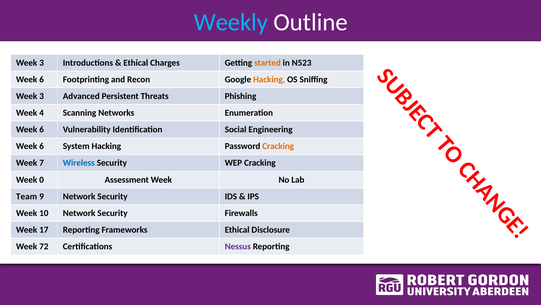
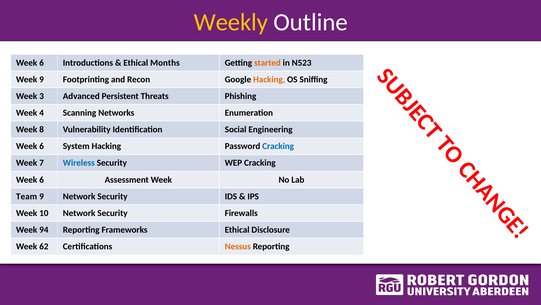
Weekly colour: light blue -> yellow (231, 22)
3: 3 -> 6 (42, 63)
Charges: Charges -> Months (165, 63)
6: 6 -> 9 (42, 79)
6: 6 -> 8 (42, 129)
Cracking colour: orange -> blue (278, 146)
0: 0 -> 6 (42, 179)
17: 17 -> 94 (44, 229)
72: 72 -> 62 (44, 246)
Nessus colour: purple -> orange (238, 246)
